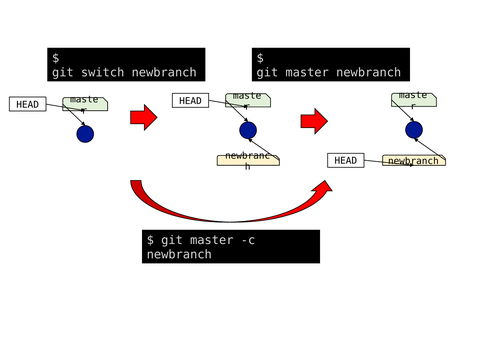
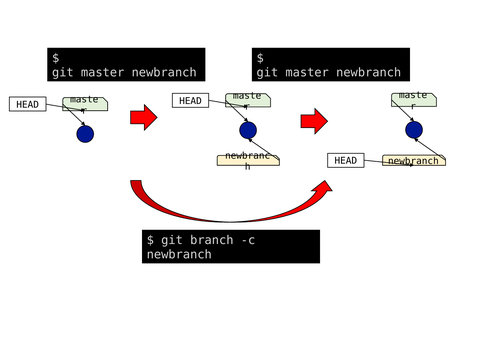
switch: switch -> master (103, 73)
master: master -> branch (212, 240)
